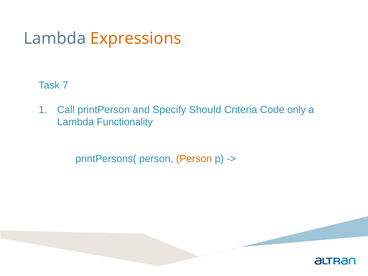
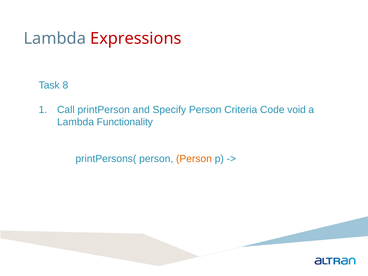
Expressions colour: orange -> red (136, 39)
7: 7 -> 8 (65, 85)
Specify Should: Should -> Person (205, 110)
only: only -> void (297, 110)
